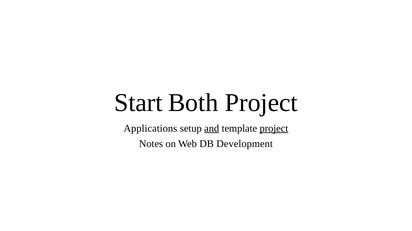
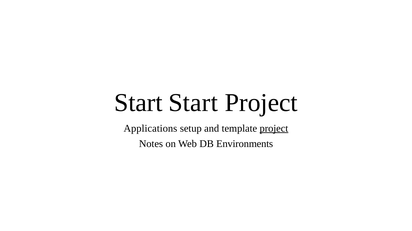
Start Both: Both -> Start (193, 103)
and underline: present -> none (212, 129)
Development: Development -> Environments (245, 144)
